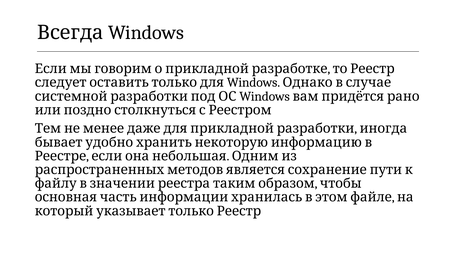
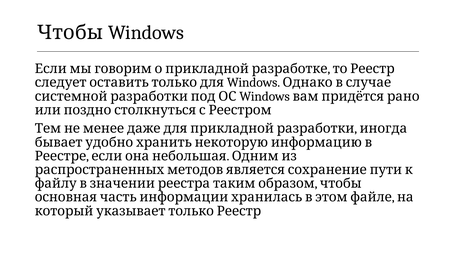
Всегда: Всегда -> Чтобы (70, 33)
